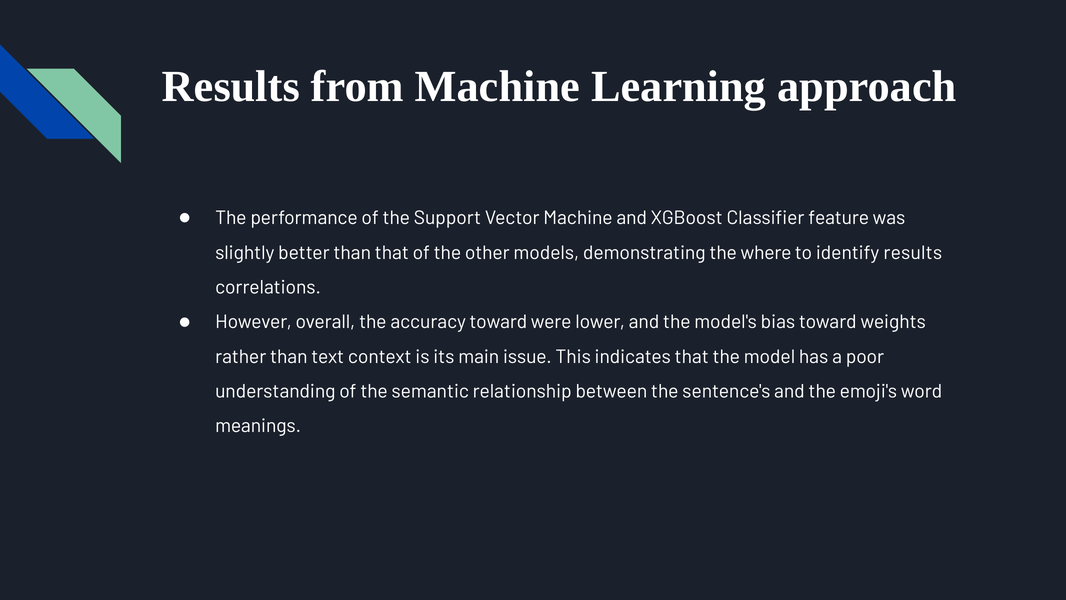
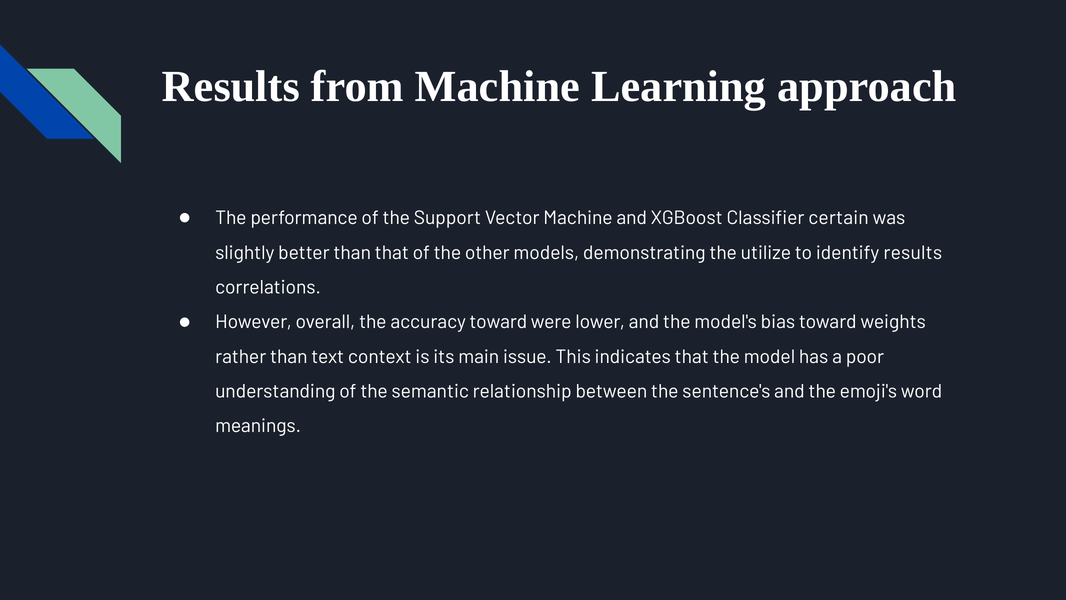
feature: feature -> certain (839, 218)
where: where -> utilize (766, 253)
